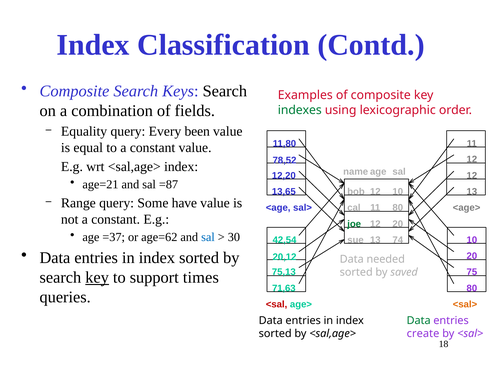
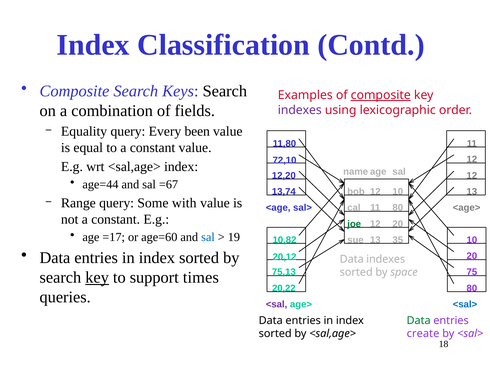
composite underline: none -> present (381, 95)
indexes colour: green -> purple (300, 110)
78,52: 78,52 -> 72,10 (284, 160)
age=21: age=21 -> age=44 (100, 184)
=87: =87 -> =67 (169, 184)
13,65: 13,65 -> 13,74 (284, 191)
have: have -> with (184, 203)
=37: =37 -> =17 (114, 237)
age=62: age=62 -> age=60 (159, 237)
30: 30 -> 19 (234, 237)
42,54: 42,54 -> 10,82 (284, 240)
74: 74 -> 35 (398, 240)
Data needed: needed -> indexes (386, 259)
saved: saved -> space (404, 272)
71,63: 71,63 -> 20,22 (284, 288)
<sal colour: red -> purple (277, 304)
<sal> colour: orange -> blue (465, 304)
